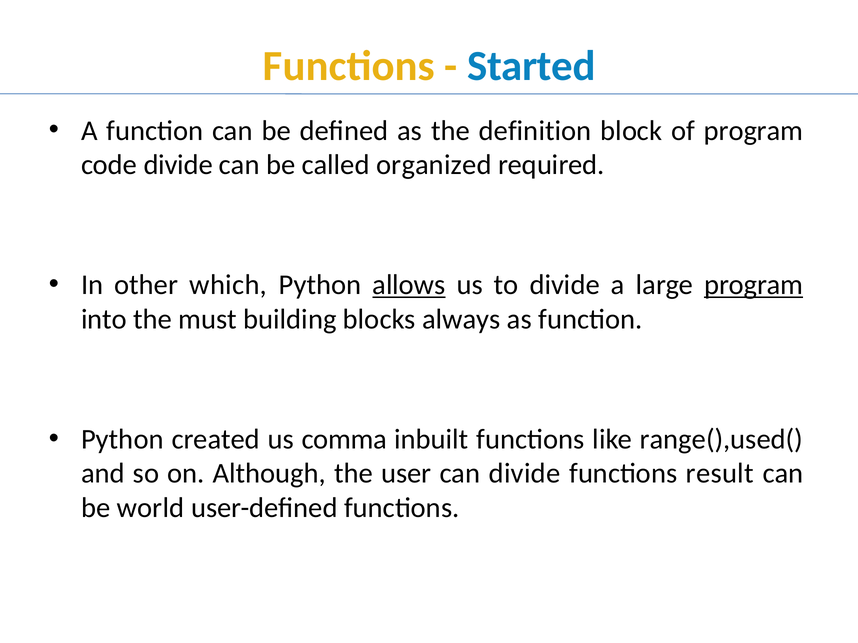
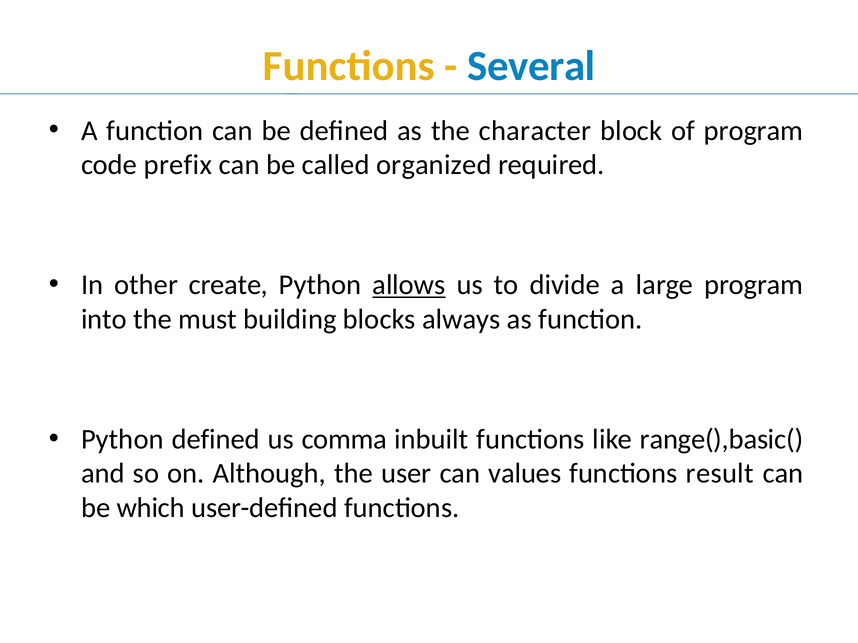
Started: Started -> Several (531, 66)
definition: definition -> character (535, 131)
code divide: divide -> prefix (178, 165)
which: which -> create (228, 285)
program underline: present -> none (754, 285)
Python created: created -> defined (216, 440)
range(),used(: range(),used( -> range(),basic( (722, 440)
can divide: divide -> values (525, 474)
world: world -> which (151, 508)
